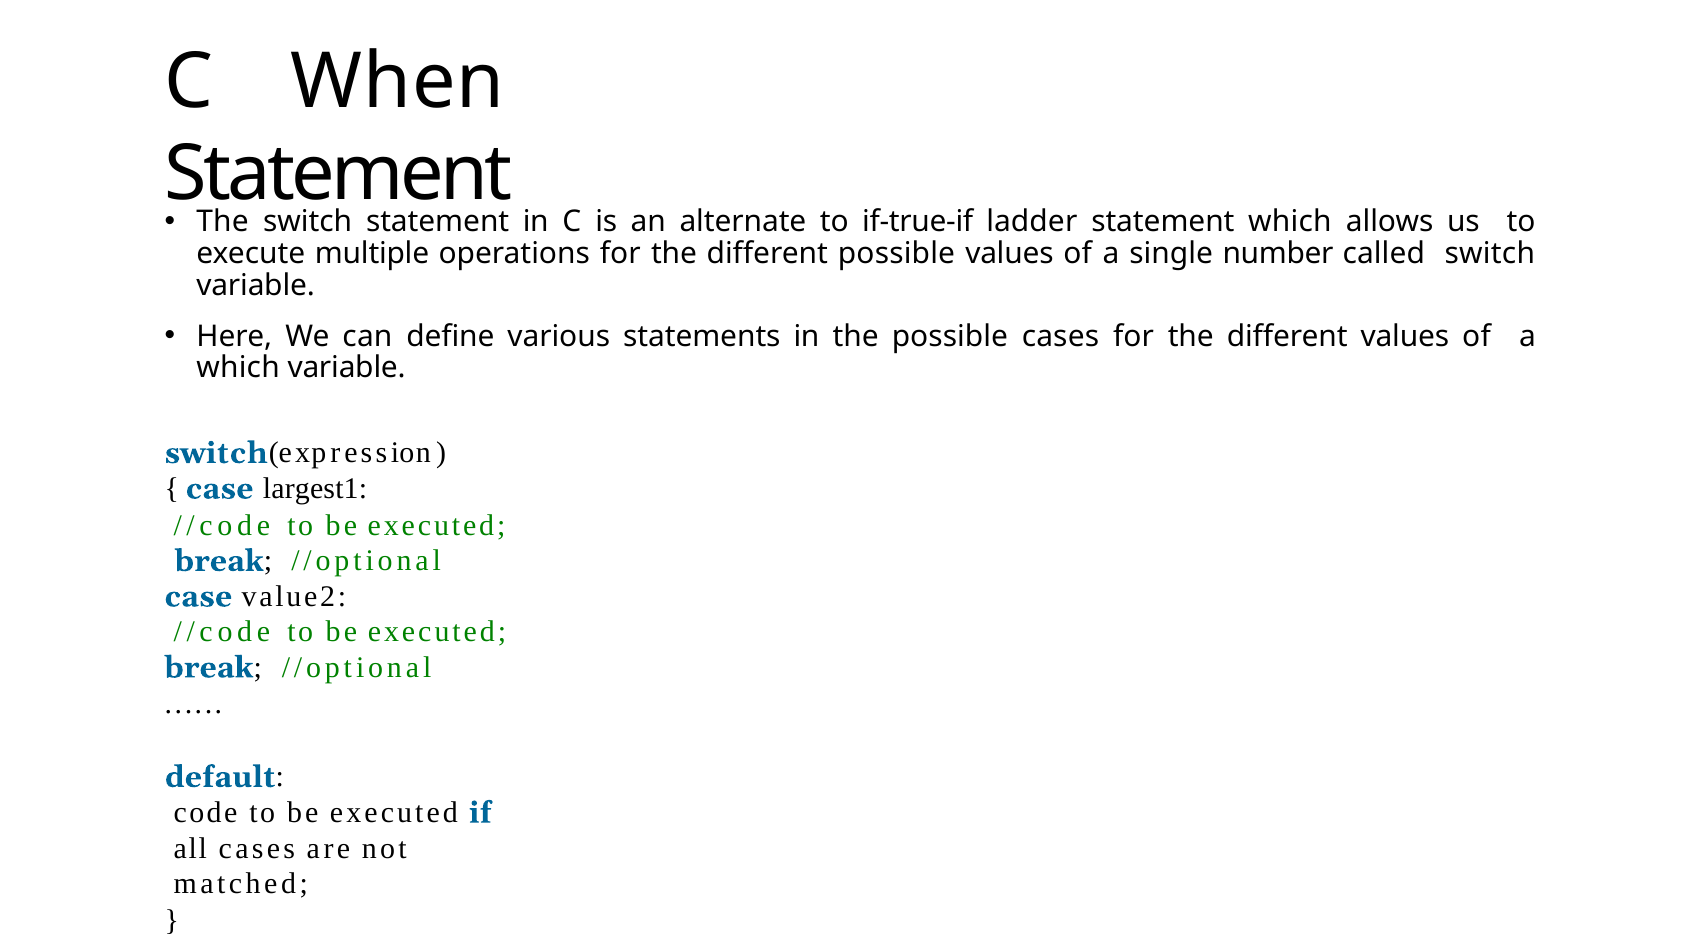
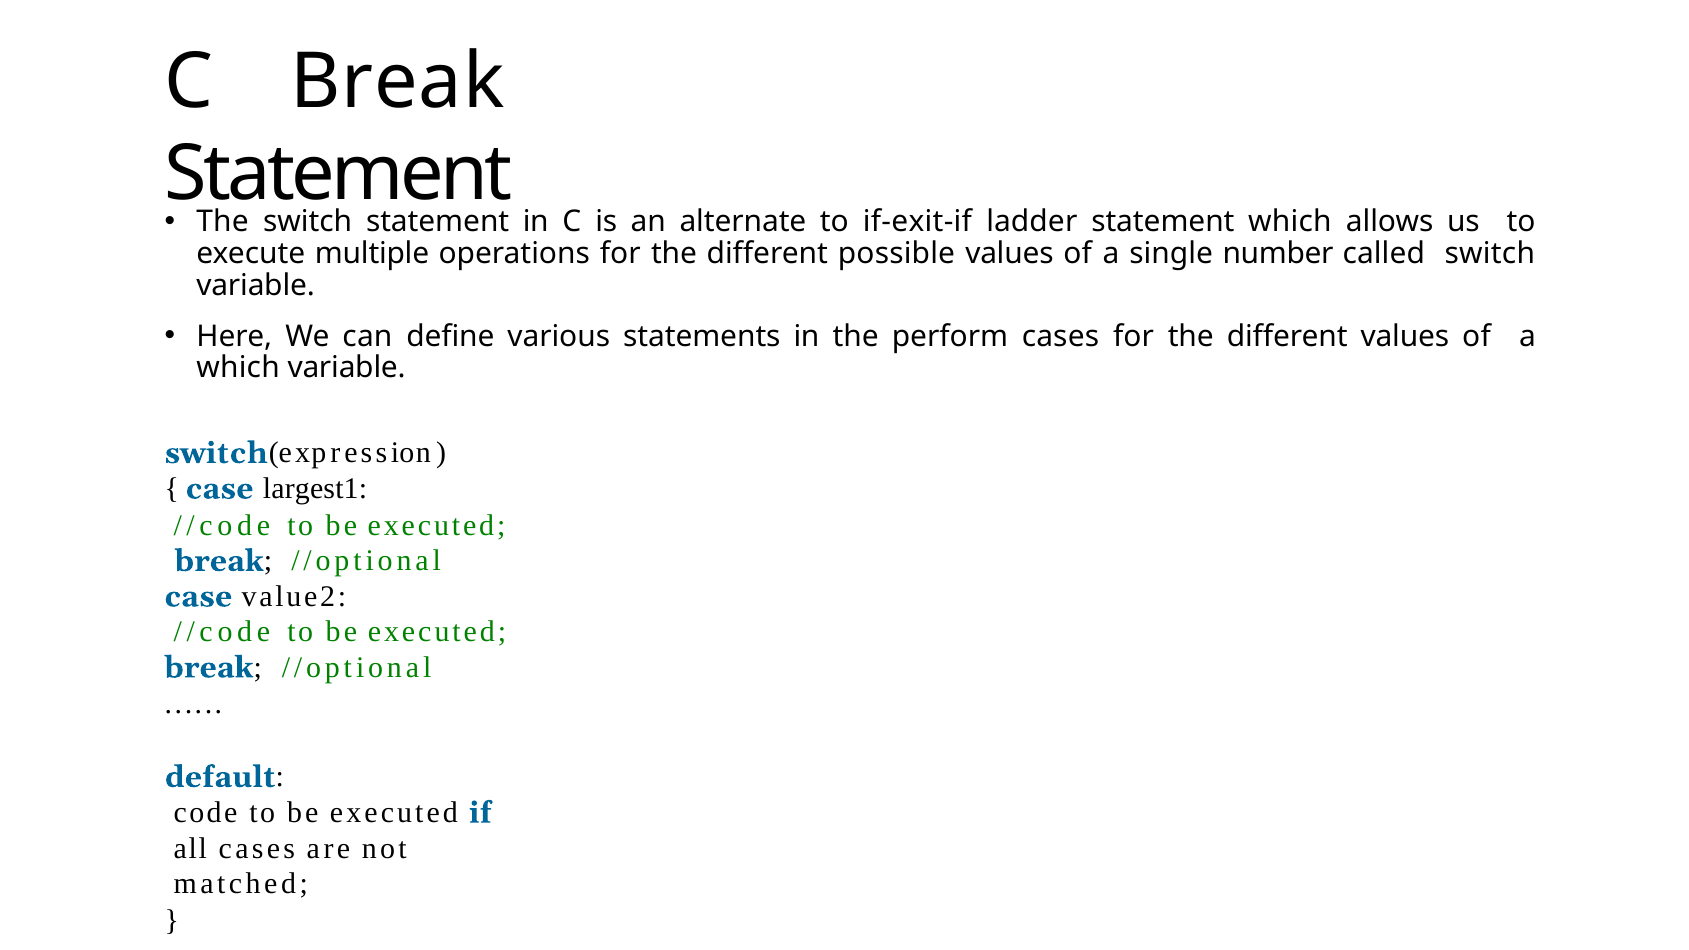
C When: When -> Break (397, 82)
if-true-if: if-true-if -> if-exit-if (917, 221)
the possible: possible -> perform (950, 336)
